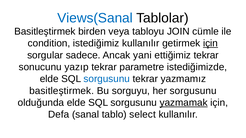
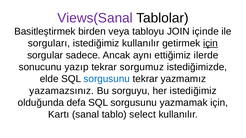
Views(Sanal colour: blue -> purple (95, 18)
cümle: cümle -> içinde (206, 32)
condition: condition -> sorguları (49, 43)
yani: yani -> aynı (142, 55)
ettiğimiz tekrar: tekrar -> ilerde (206, 55)
parametre: parametre -> sorgumuz (142, 67)
basitleştirmek: basitleştirmek -> yazamazsınız (62, 91)
her sorgusunu: sorgusunu -> istediğimiz (193, 91)
olduğunda elde: elde -> defa (76, 103)
yazmamak underline: present -> none (184, 103)
Defa: Defa -> Kartı (59, 115)
